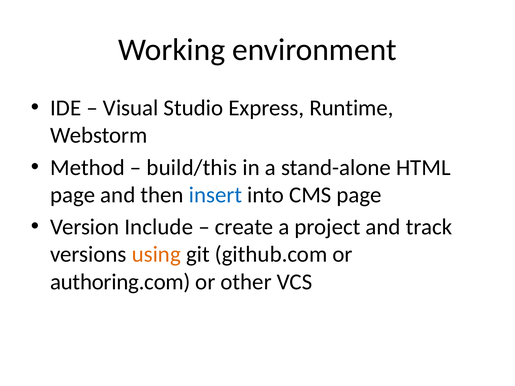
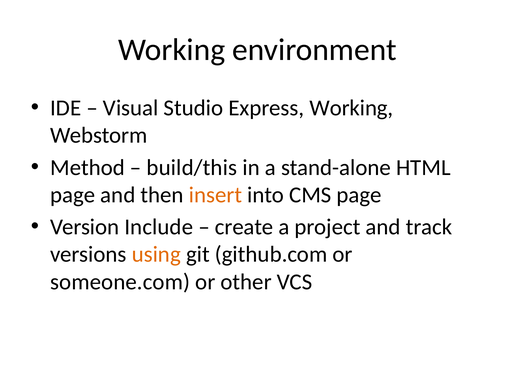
Express Runtime: Runtime -> Working (351, 108)
insert colour: blue -> orange (215, 195)
authoring.com: authoring.com -> someone.com (120, 282)
